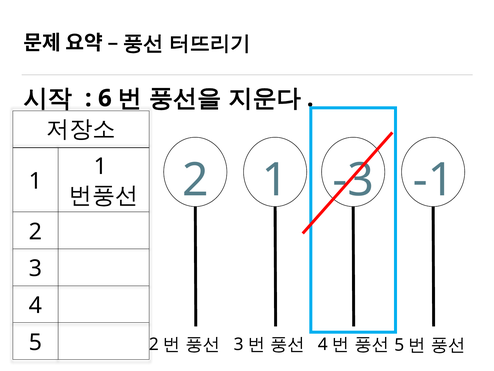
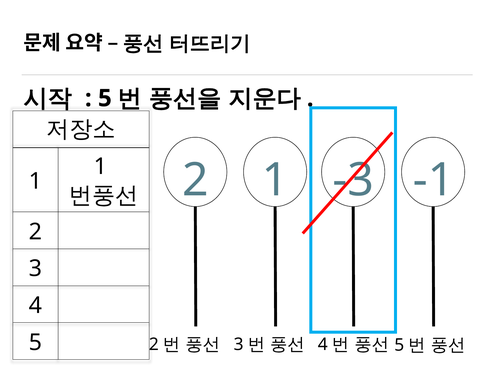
6: 6 -> 5 (105, 98)
